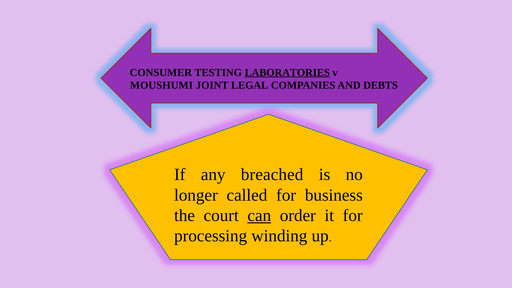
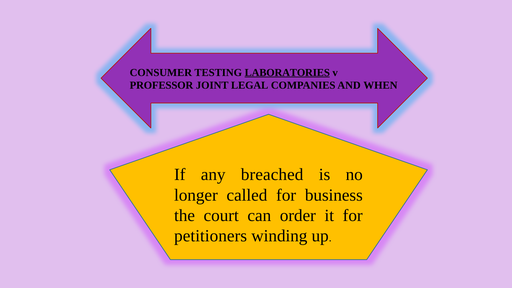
MOUSHUMI: MOUSHUMI -> PROFESSOR (161, 85)
DEBTS: DEBTS -> WHEN (380, 85)
can underline: present -> none (259, 216)
processing: processing -> petitioners (211, 236)
